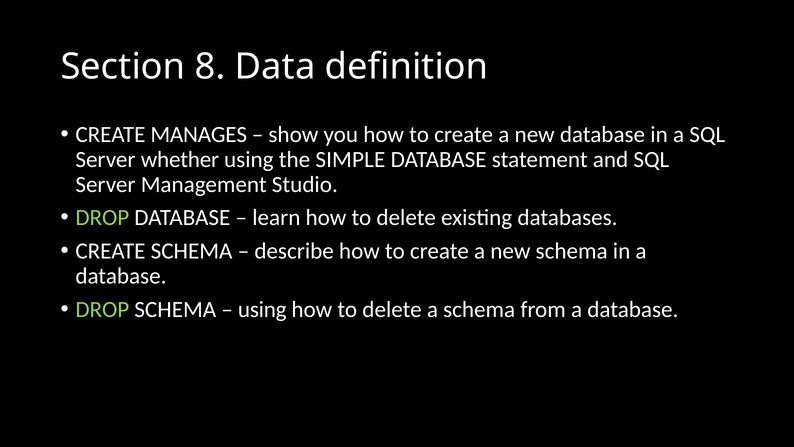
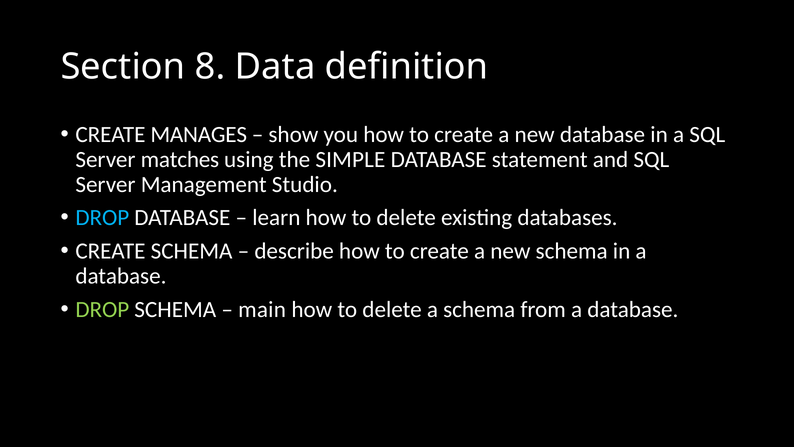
whether: whether -> matches (180, 159)
DROP colour: light green -> light blue (102, 218)
using: using -> main (262, 309)
